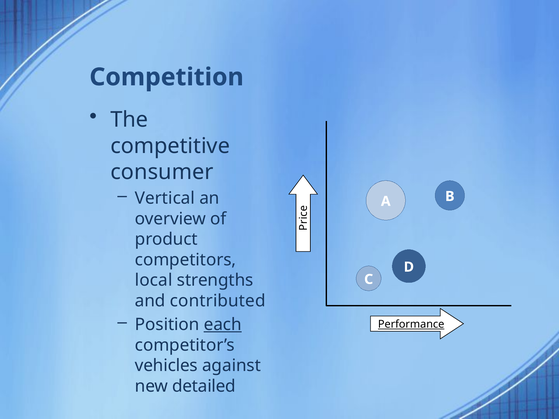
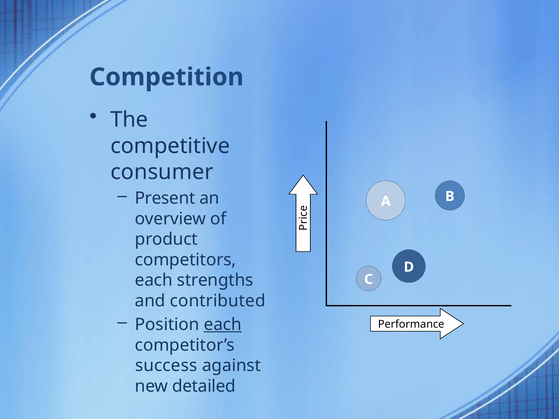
Vertical: Vertical -> Present (165, 198)
local: local -> each (154, 280)
Performance underline: present -> none (411, 325)
vehicles: vehicles -> success (166, 366)
